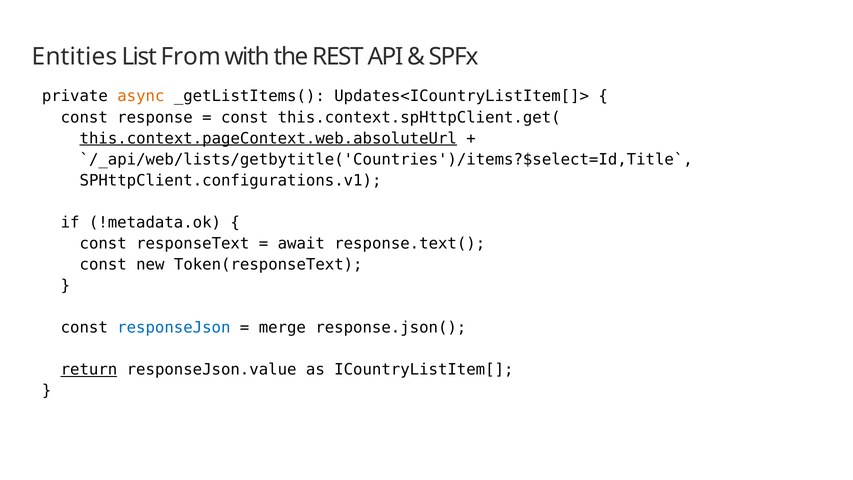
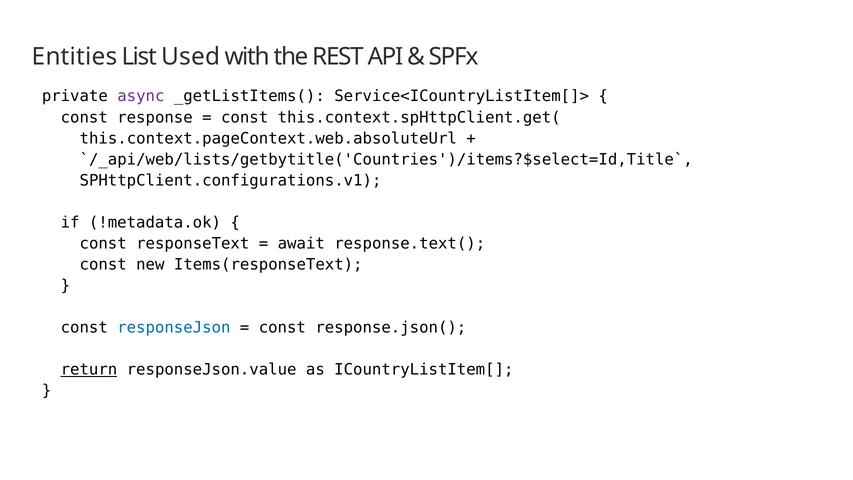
From: From -> Used (191, 56)
async colour: orange -> purple (141, 96)
Updates<ICountryListItem[]>: Updates<ICountryListItem[]> -> Service<ICountryListItem[]> (462, 96)
this.context.pageContext.web.absoluteUrl underline: present -> none (268, 138)
Token(responseText: Token(responseText -> Items(responseText (268, 264)
merge: merge -> const (282, 327)
